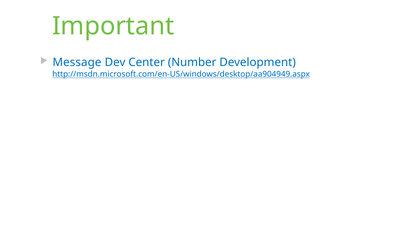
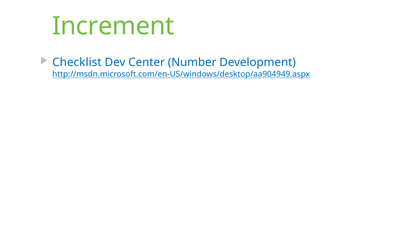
Important: Important -> Increment (113, 26)
Message: Message -> Checklist (77, 62)
